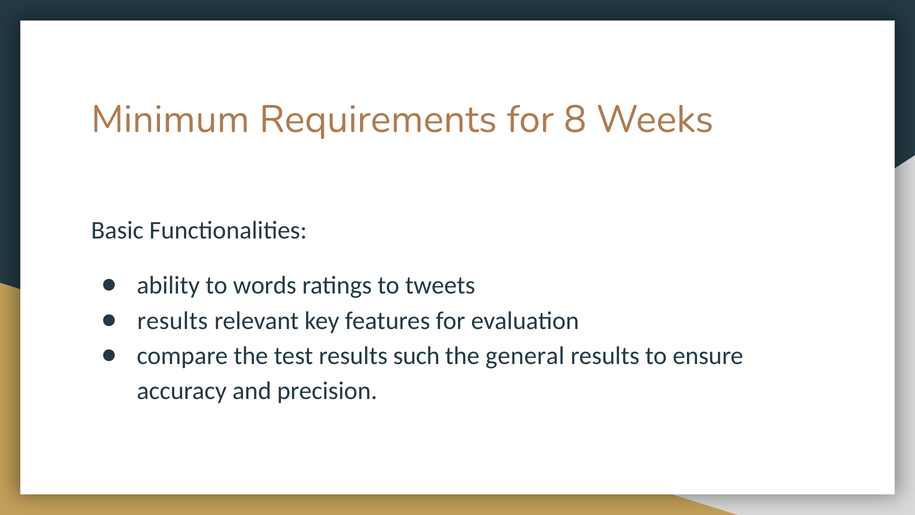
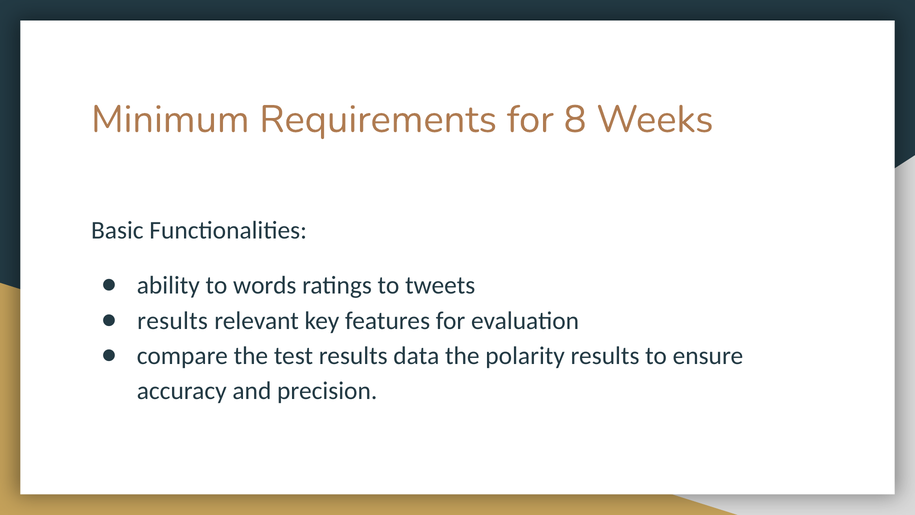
such: such -> data (416, 356)
general: general -> polarity (525, 356)
